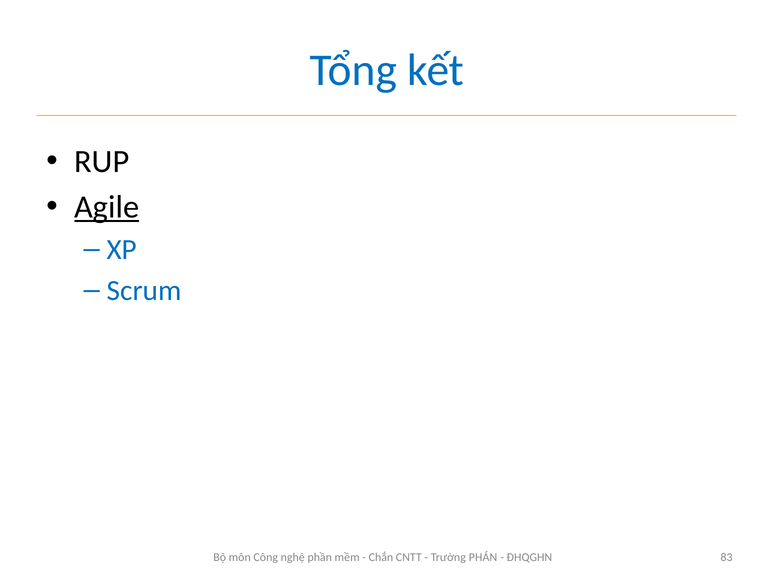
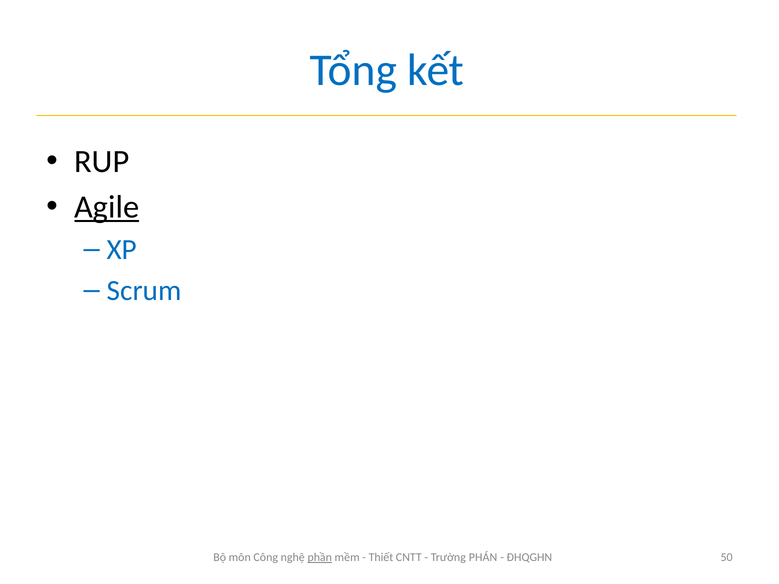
phần underline: none -> present (320, 558)
Chắn: Chắn -> Thiết (381, 558)
83: 83 -> 50 (727, 558)
